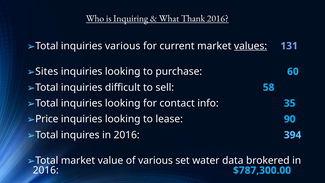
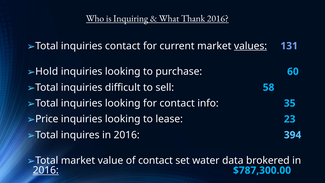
inquiries various: various -> contact (123, 46)
Sites: Sites -> Hold (47, 72)
90: 90 -> 23 (290, 119)
of various: various -> contact (155, 160)
2016 underline: none -> present (46, 170)
